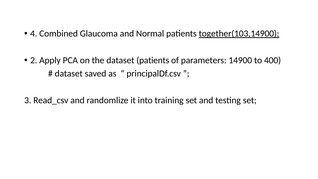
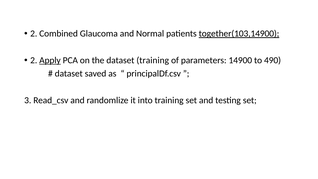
4: 4 -> 2 (34, 34)
Apply underline: none -> present (50, 60)
dataset patients: patients -> training (153, 60)
400: 400 -> 490 (273, 60)
